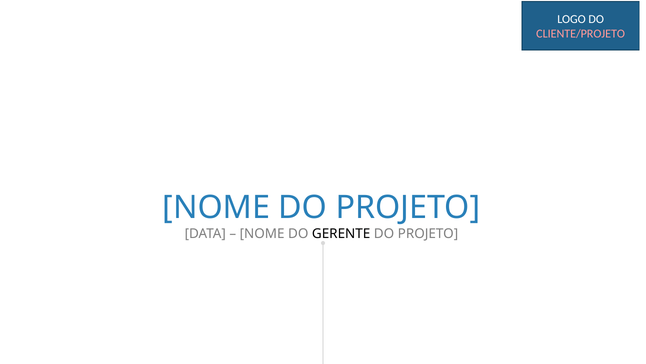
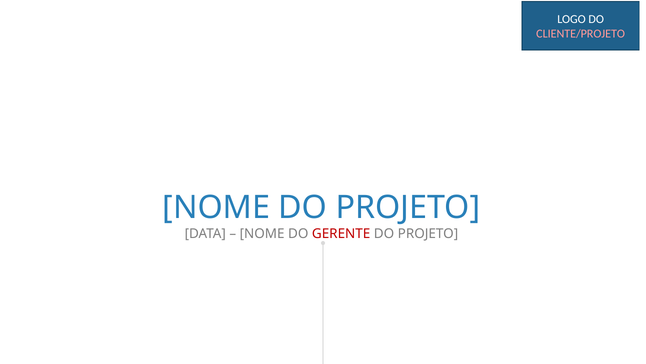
GERENTE colour: black -> red (341, 233)
